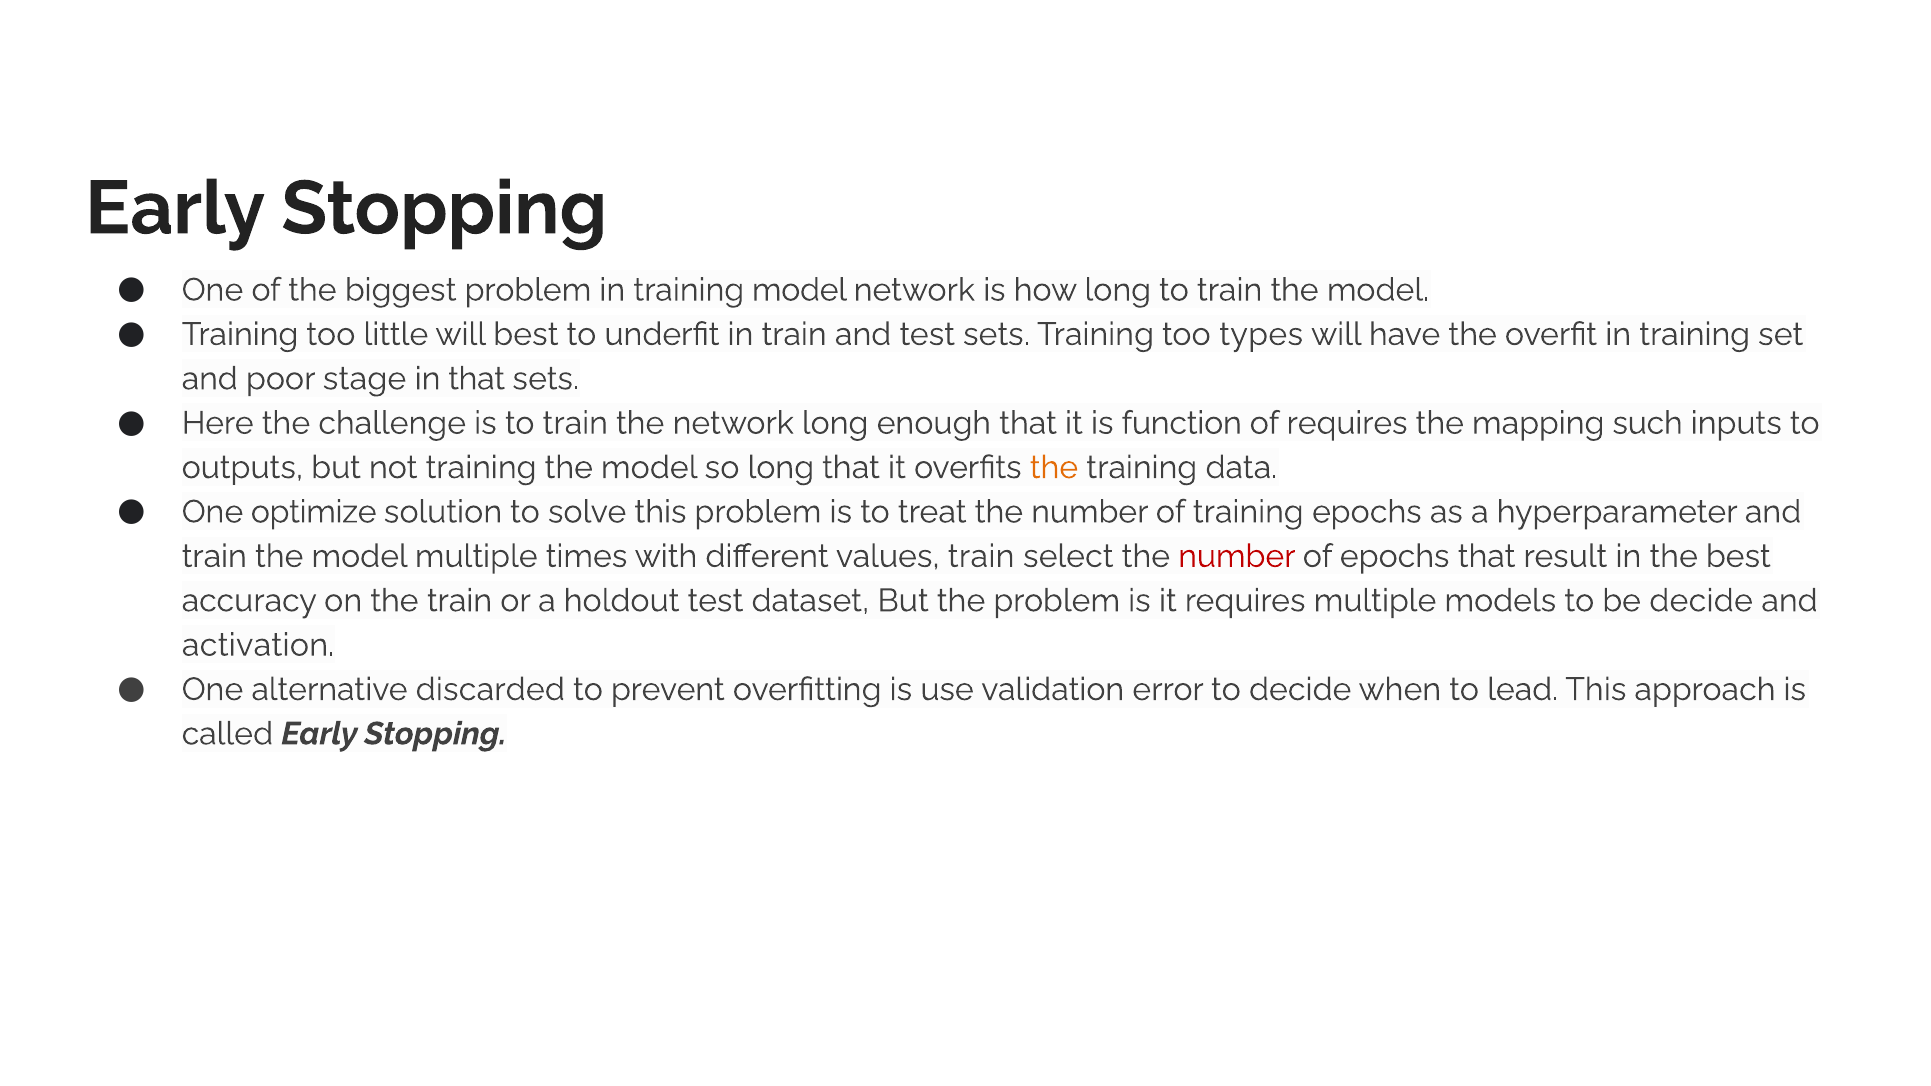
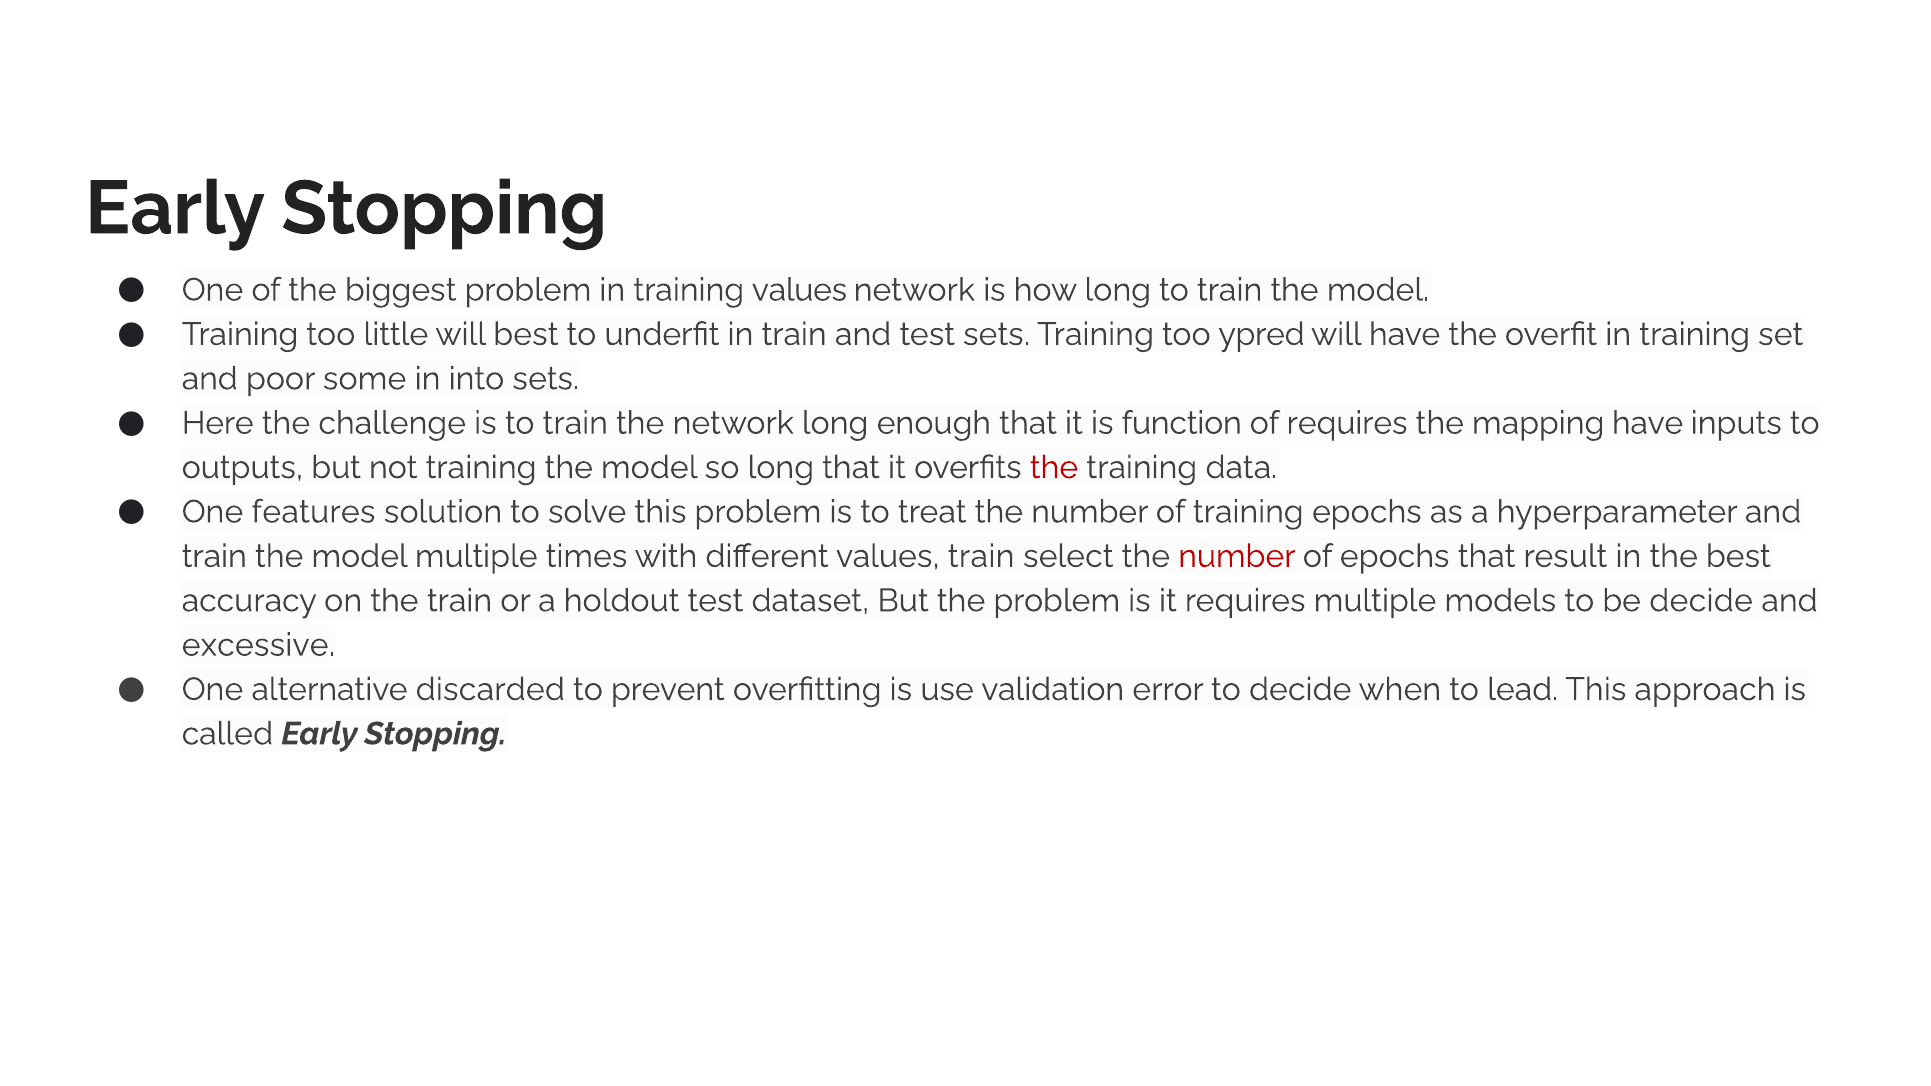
training model: model -> values (799, 290)
types: types -> ypred (1262, 334)
stage: stage -> some (365, 379)
in that: that -> into (476, 379)
mapping such: such -> have (1648, 423)
the colour: orange -> red (1054, 468)
optimize: optimize -> features (313, 512)
activation: activation -> excessive (258, 645)
